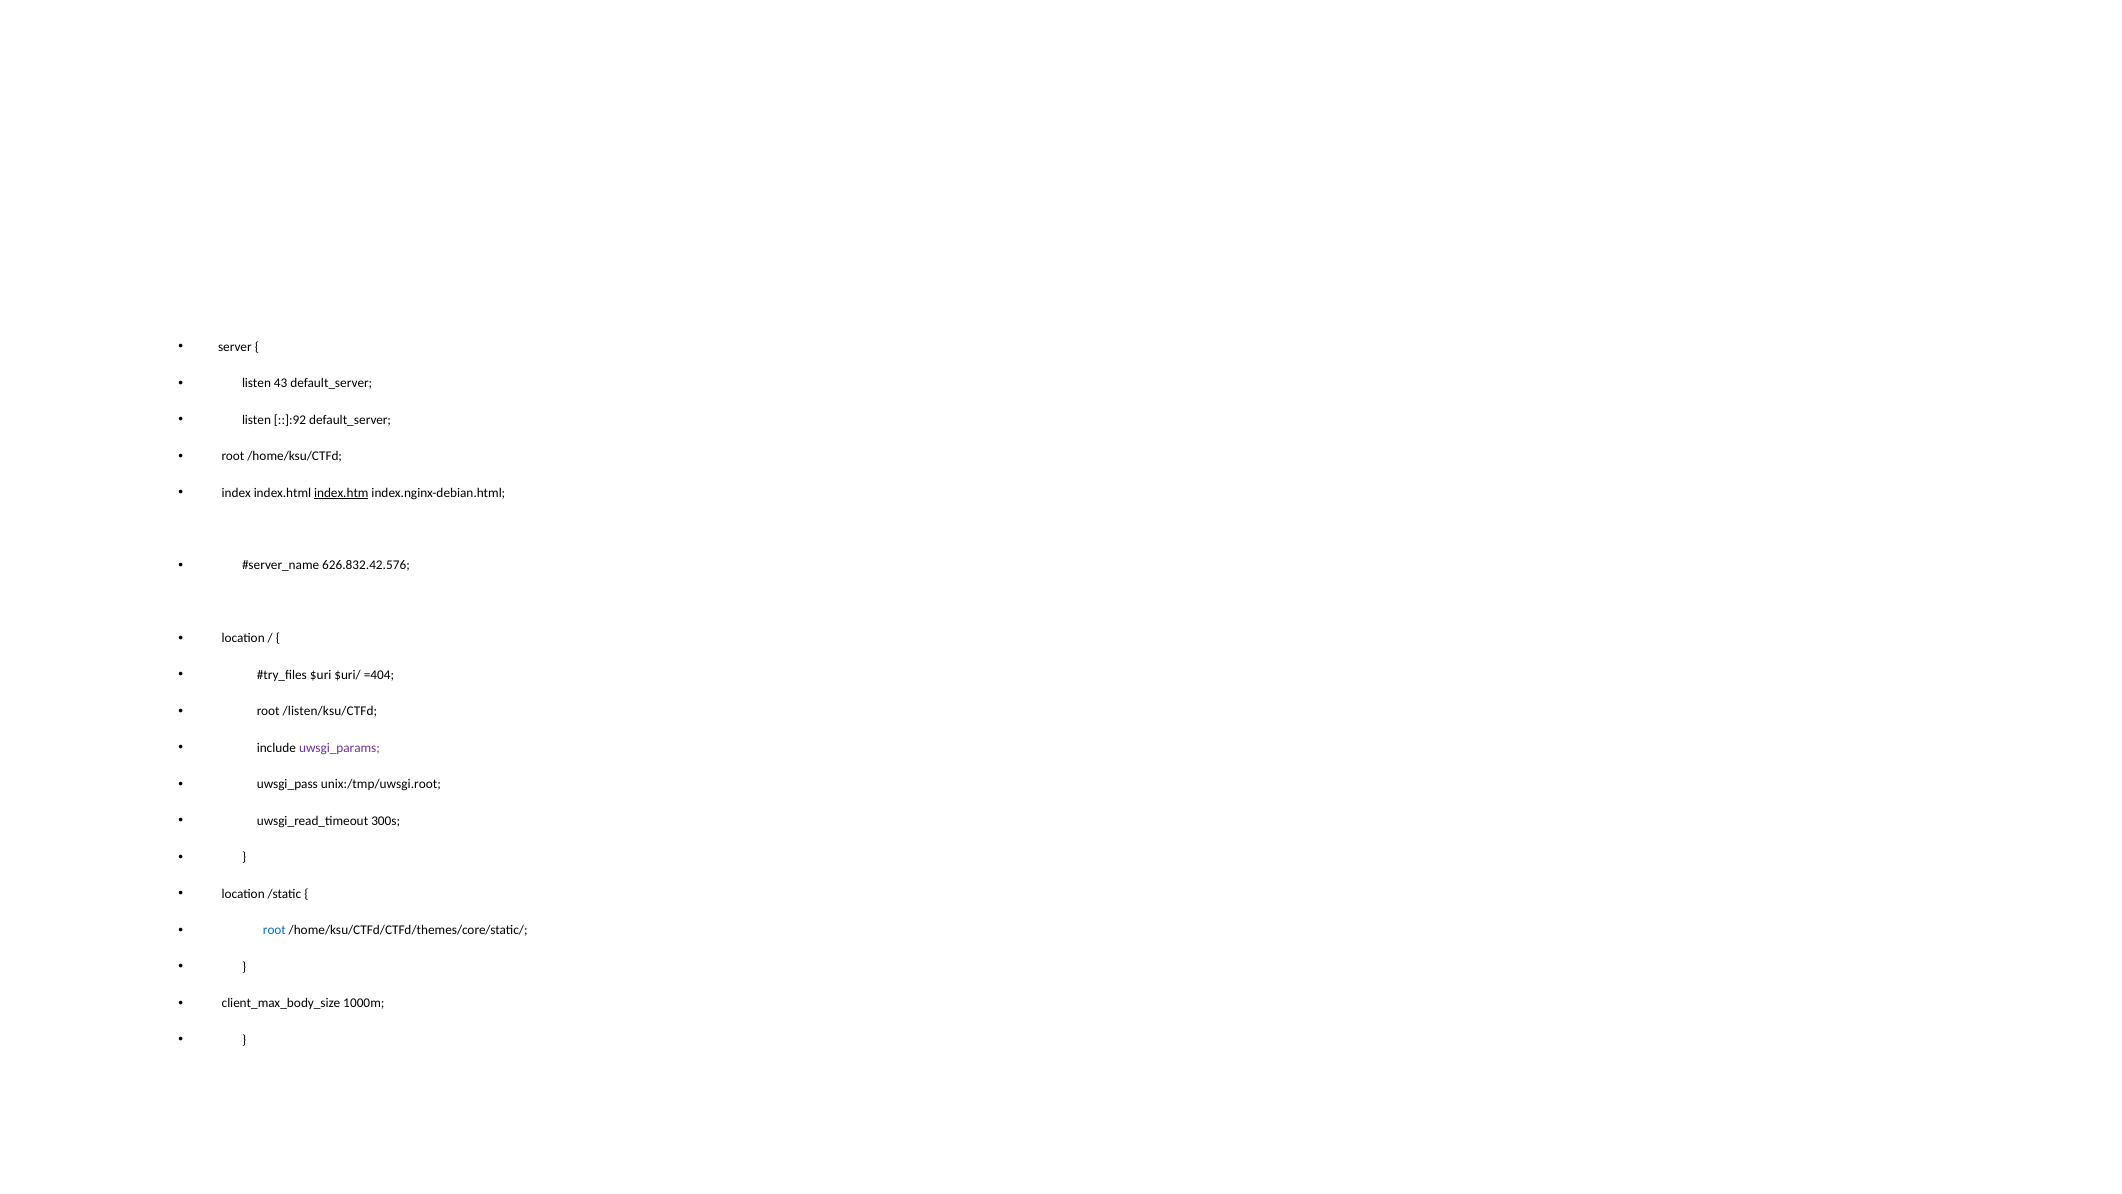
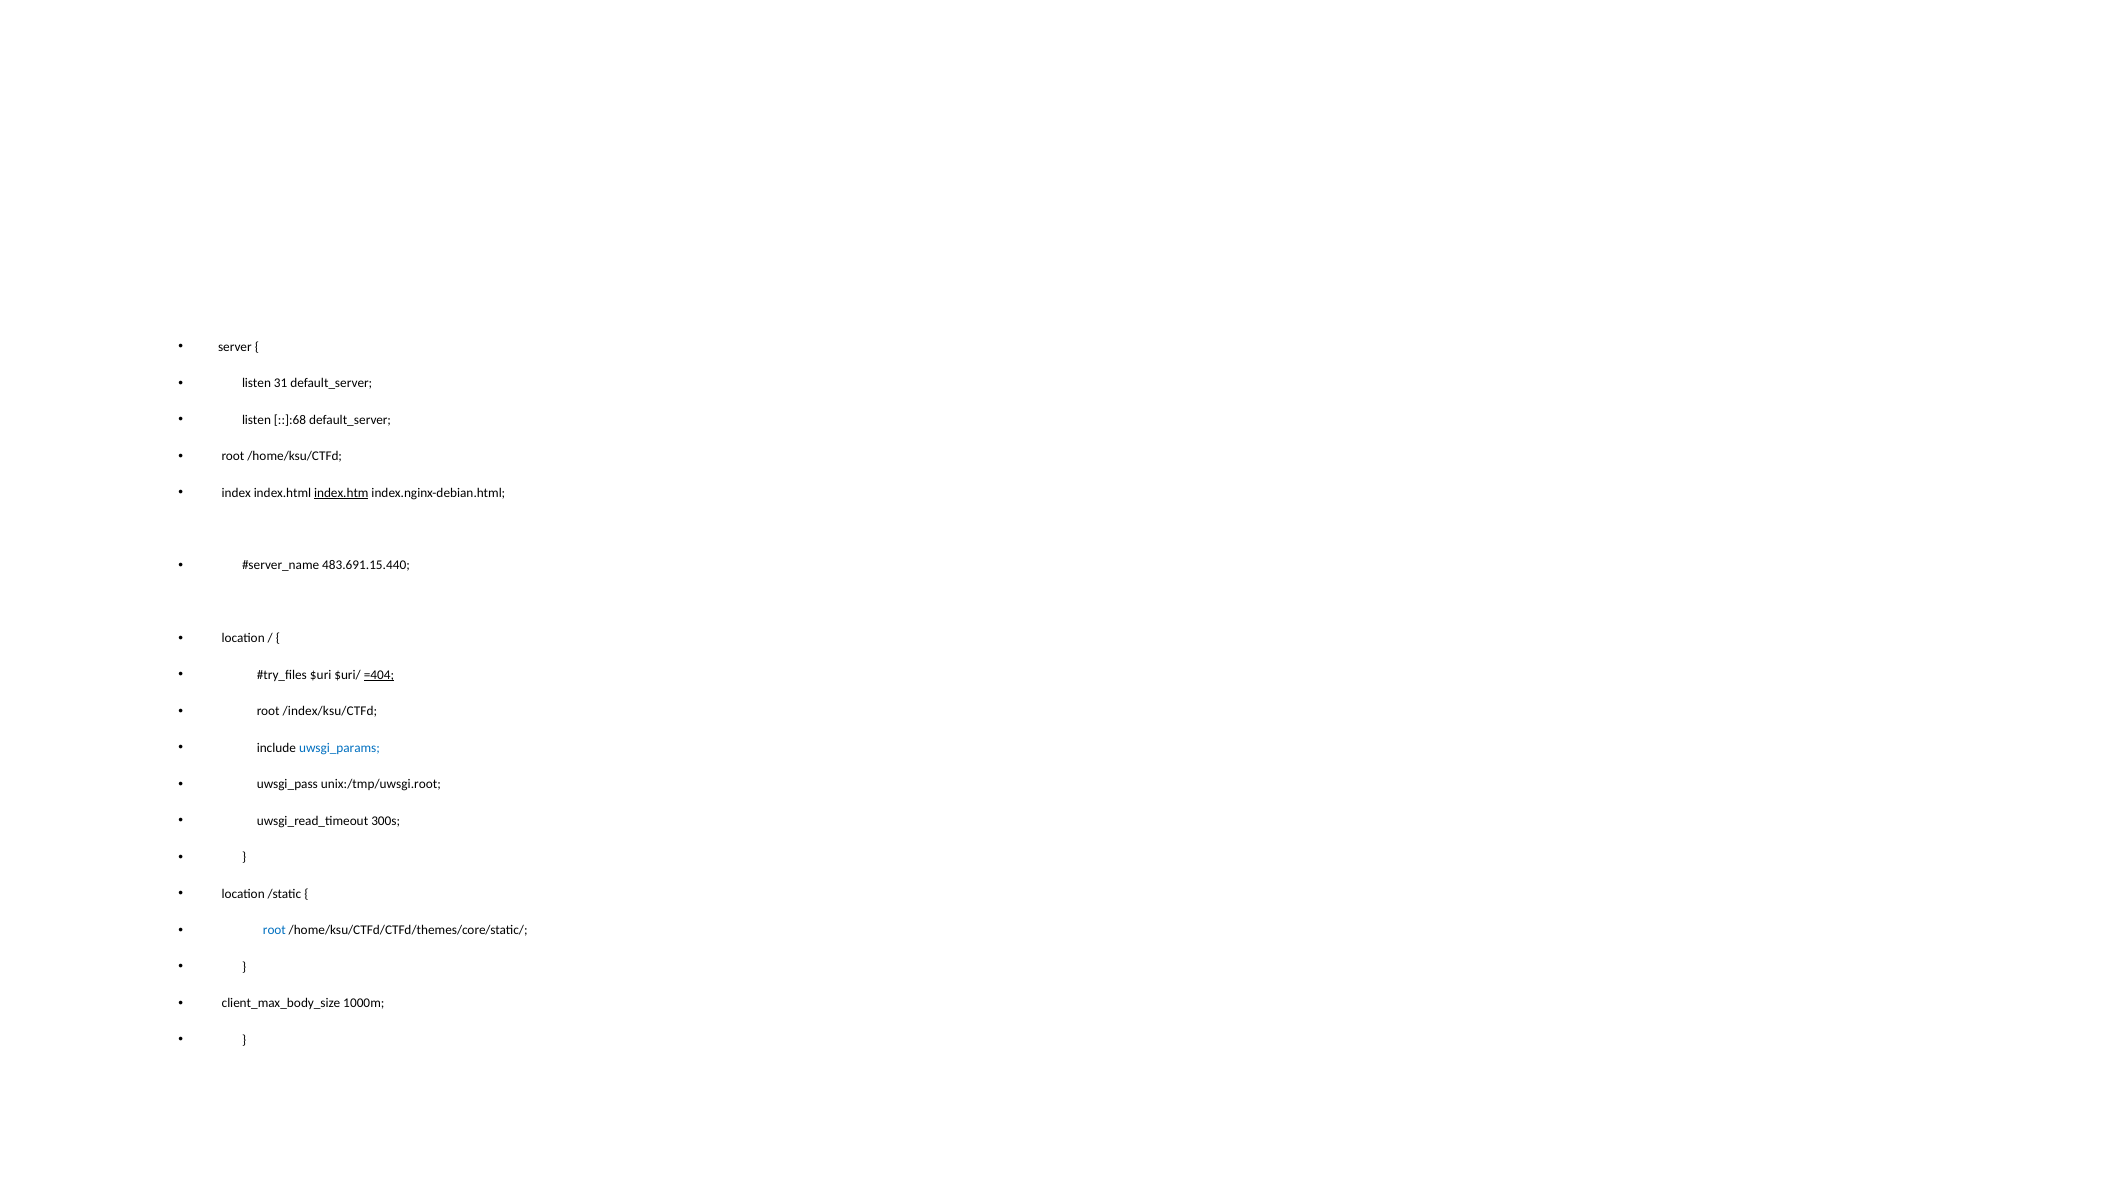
43: 43 -> 31 (281, 383)
::]:92: ::]:92 -> ::]:68 (290, 420)
626.832.42.576: 626.832.42.576 -> 483.691.15.440 (366, 565)
=404 underline: none -> present (379, 675)
/listen/ksu/CTFd: /listen/ksu/CTFd -> /index/ksu/CTFd (330, 711)
uwsgi_params colour: purple -> blue (340, 748)
